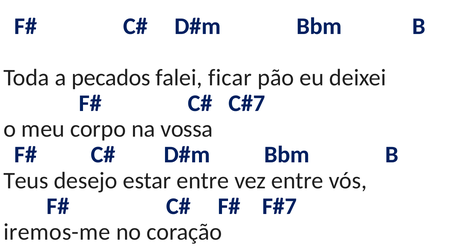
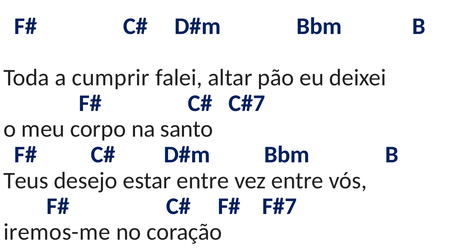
pecados: pecados -> cumprir (111, 78)
ficar: ficar -> altar (230, 78)
vossa: vossa -> santo (187, 129)
